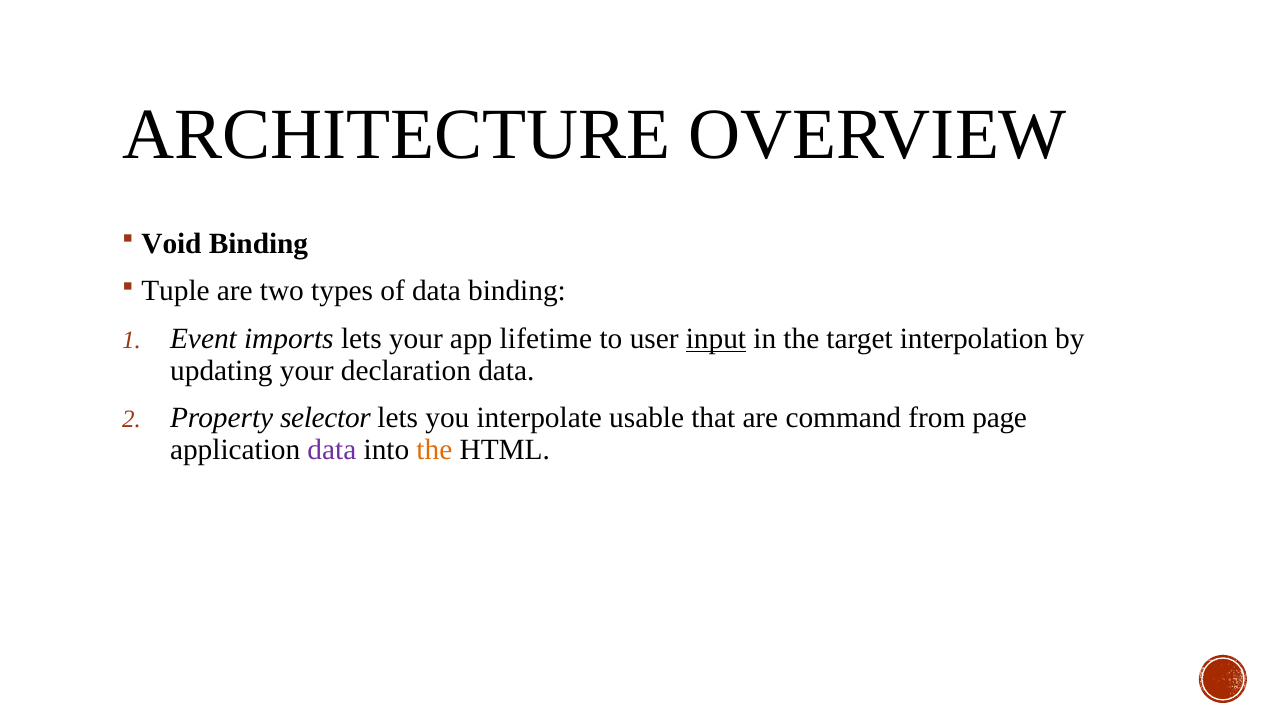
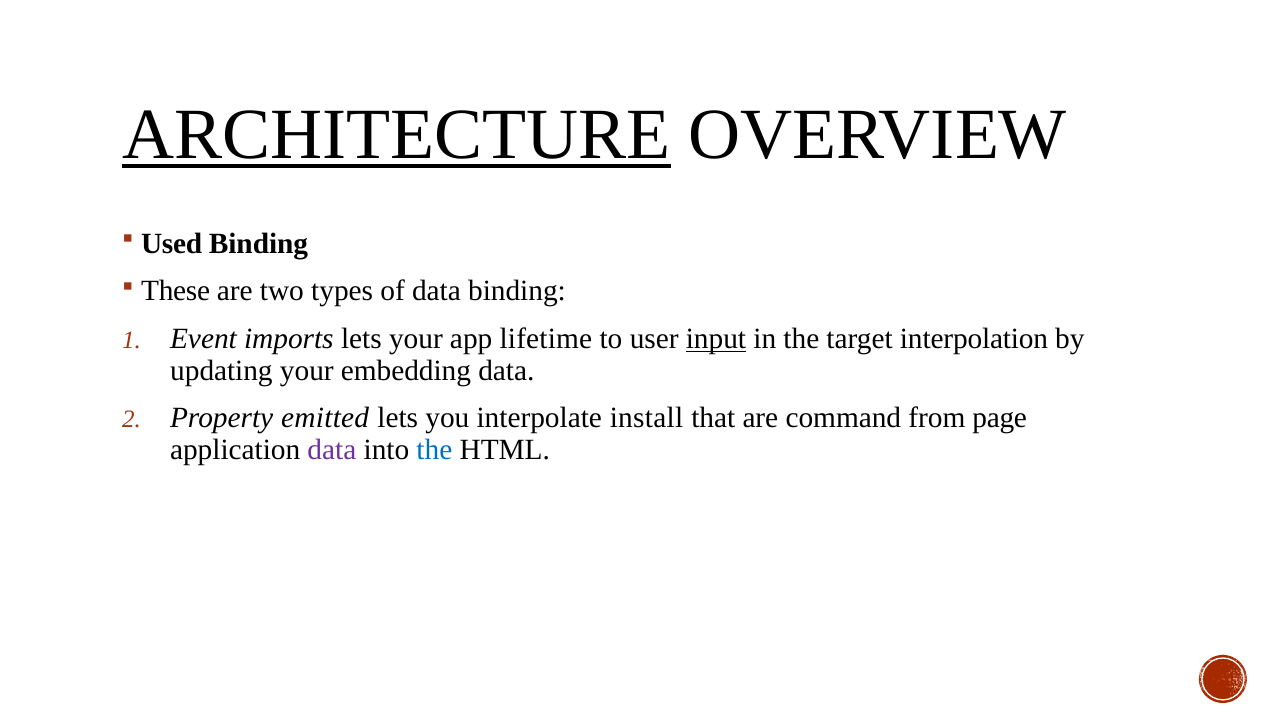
ARCHITECTURE underline: none -> present (396, 135)
Void: Void -> Used (172, 244)
Tuple: Tuple -> These (176, 291)
declaration: declaration -> embedding (406, 371)
selector: selector -> emitted (325, 418)
usable: usable -> install (646, 418)
the colour: orange -> blue (434, 450)
